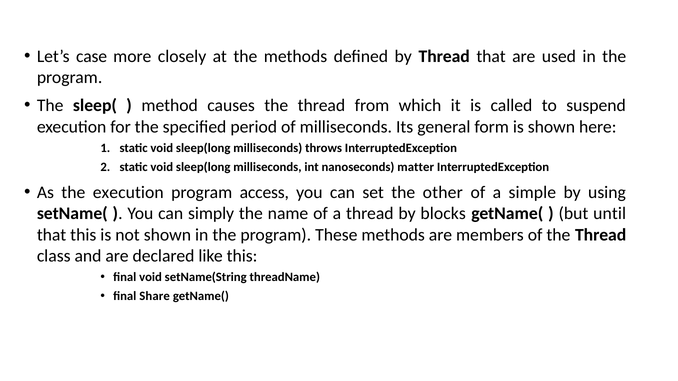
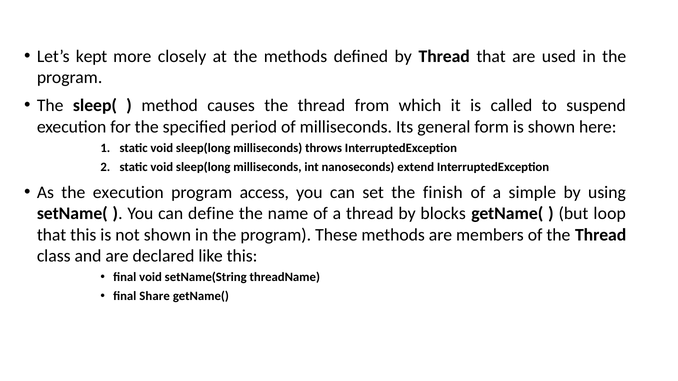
case: case -> kept (92, 56)
matter: matter -> extend (416, 167)
other: other -> finish (443, 193)
simply: simply -> define (211, 214)
until: until -> loop (610, 214)
